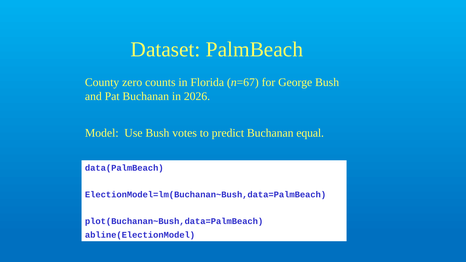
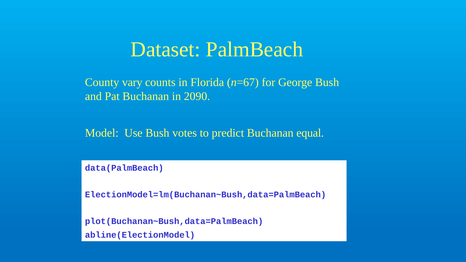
zero: zero -> vary (132, 83)
2026: 2026 -> 2090 (197, 97)
